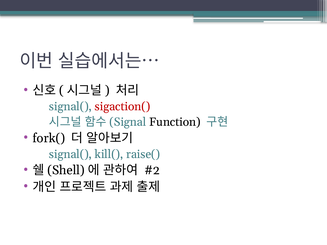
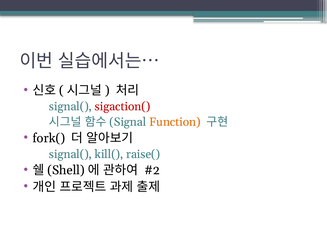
Function colour: black -> orange (175, 122)
